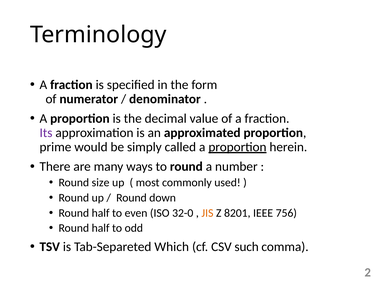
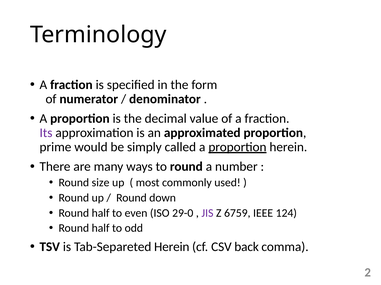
32-0: 32-0 -> 29-0 (183, 214)
JIS colour: orange -> purple (207, 214)
8201: 8201 -> 6759 (237, 214)
756: 756 -> 124 (286, 214)
Tab-Separeted Which: Which -> Herein (172, 247)
such: such -> back (247, 247)
